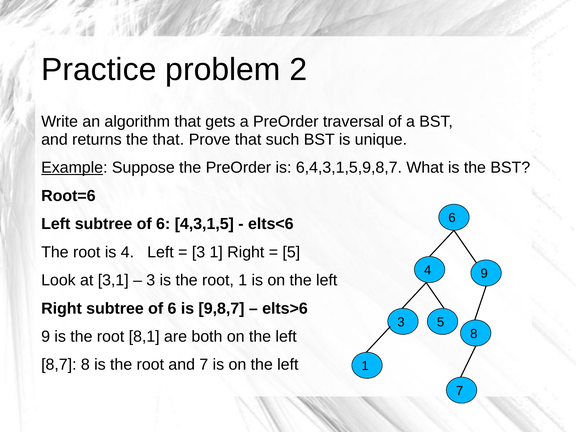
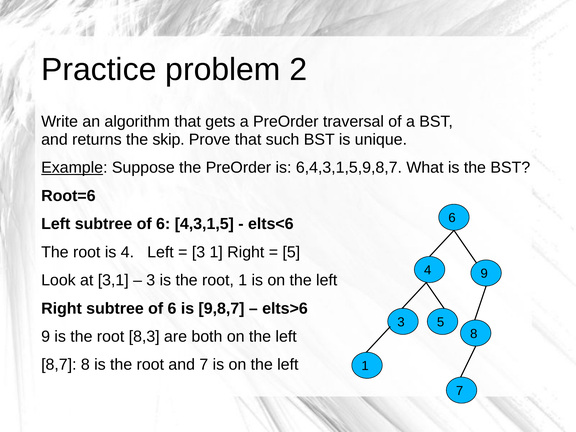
the that: that -> skip (169, 139)
8,1: 8,1 -> 8,3 (144, 337)
